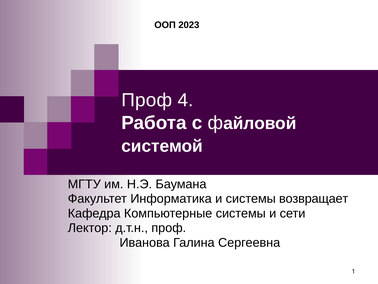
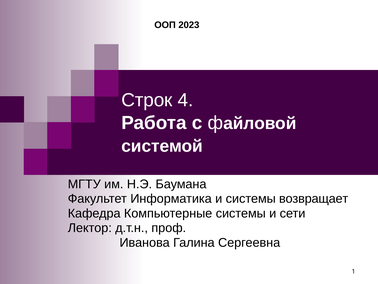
Проф: Проф -> Строк (147, 100)
